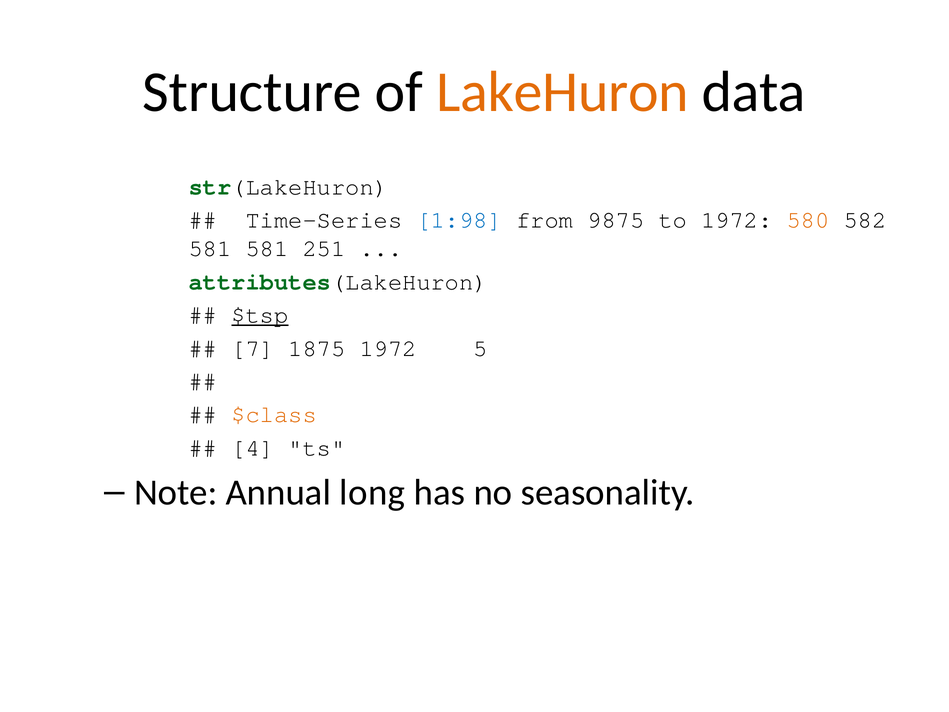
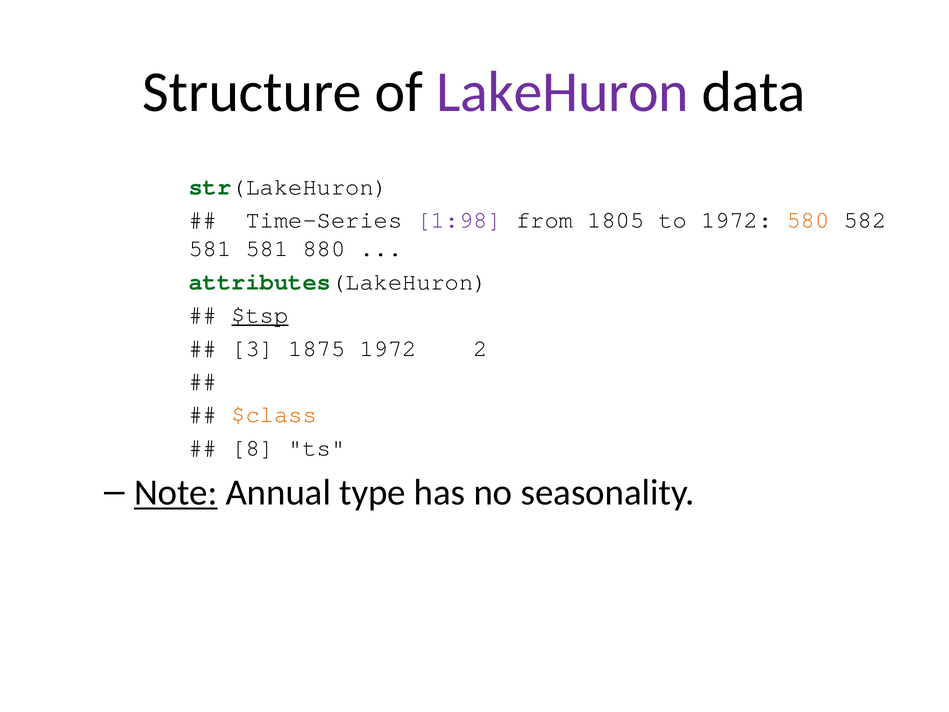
LakeHuron colour: orange -> purple (562, 92)
1:98 colour: blue -> purple (459, 220)
9875: 9875 -> 1805 (616, 220)
251: 251 -> 880 (324, 248)
7: 7 -> 3 (253, 348)
5: 5 -> 2 (481, 348)
4: 4 -> 8 (253, 448)
Note underline: none -> present (176, 492)
long: long -> type (373, 492)
